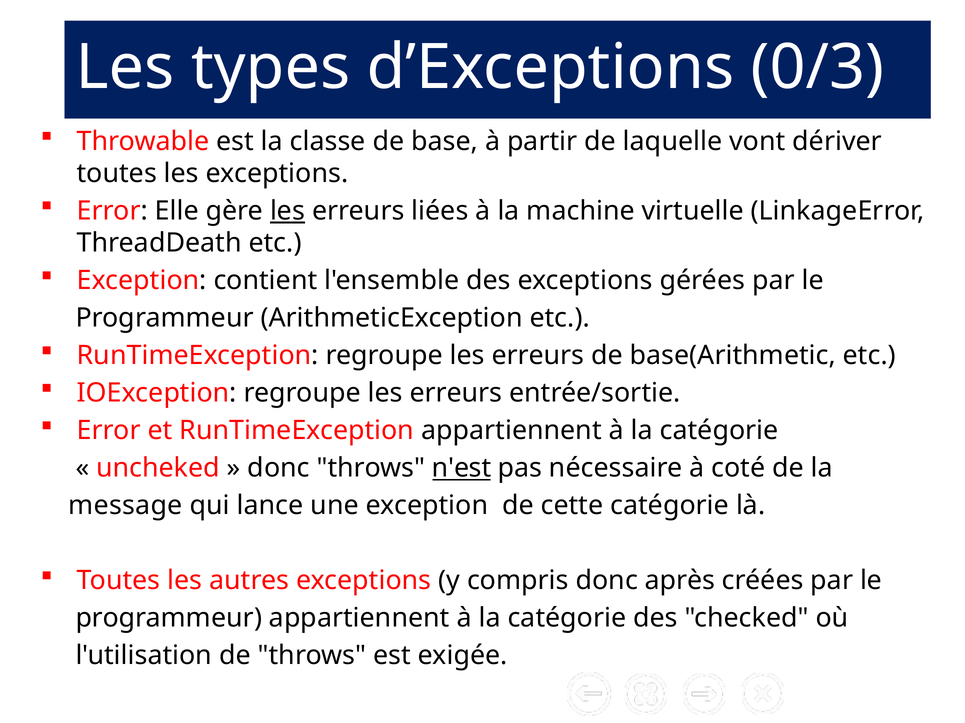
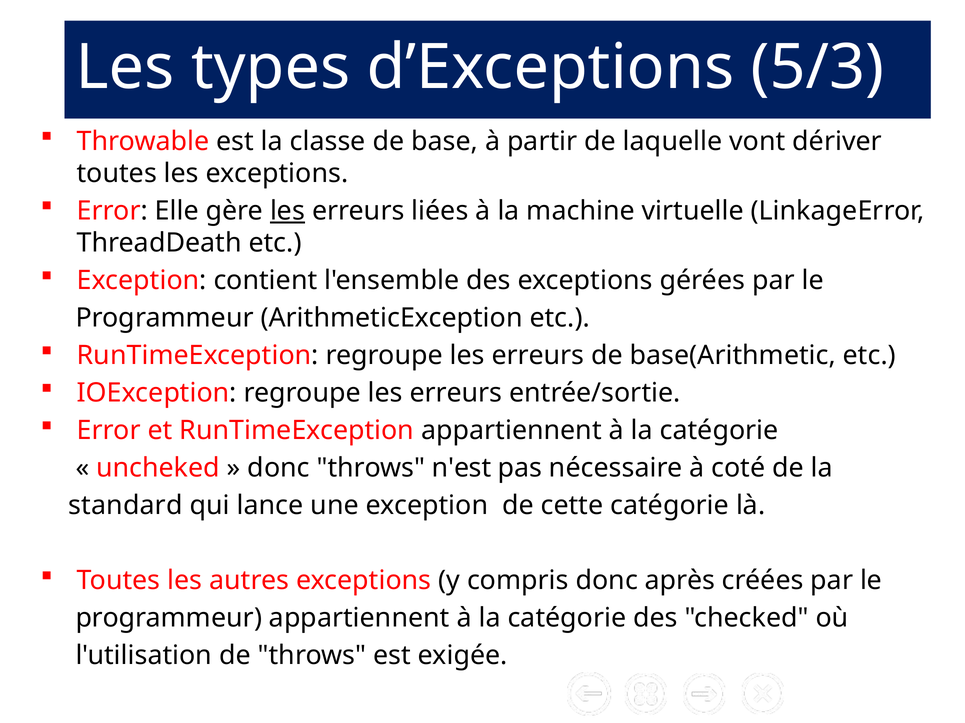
0/3: 0/3 -> 5/3 (817, 68)
n'est underline: present -> none (462, 469)
message: message -> standard (126, 506)
